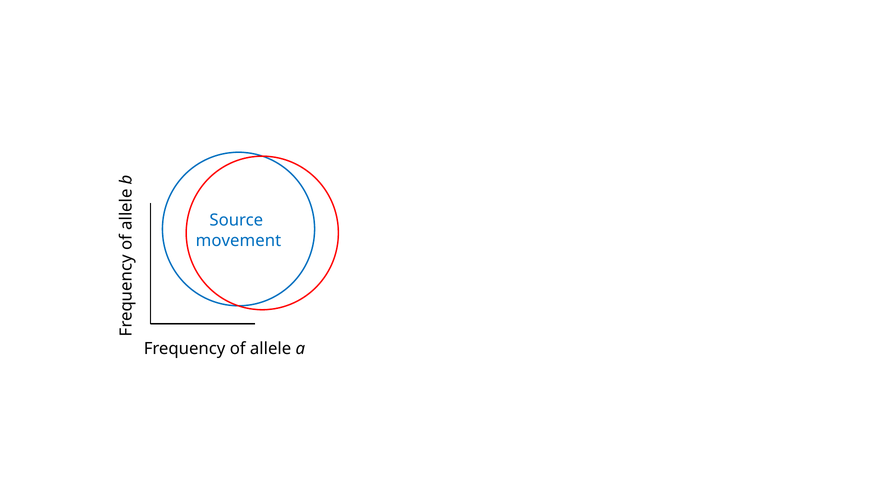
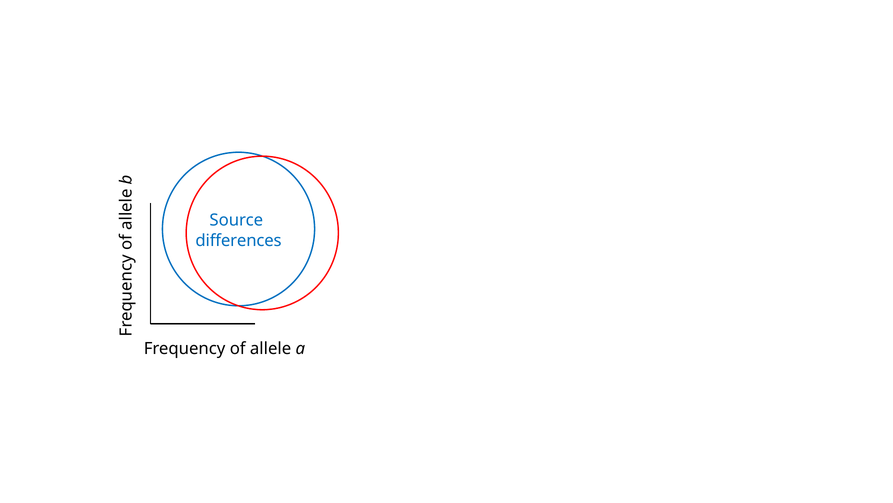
movement: movement -> differences (239, 240)
